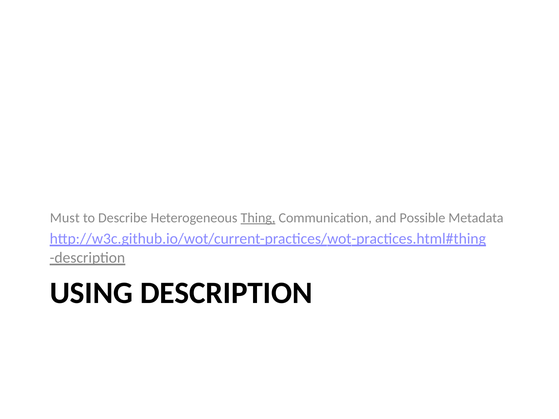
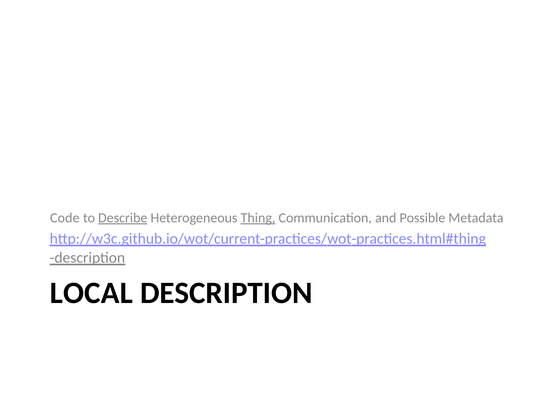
Must: Must -> Code (65, 218)
Describe underline: none -> present (123, 218)
USING: USING -> LOCAL (91, 293)
